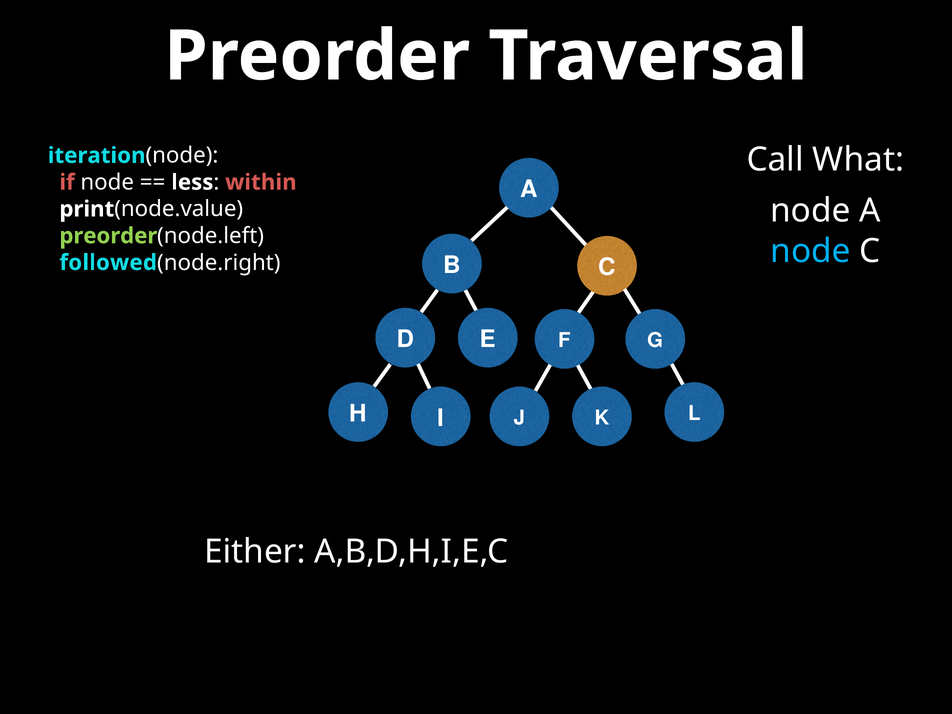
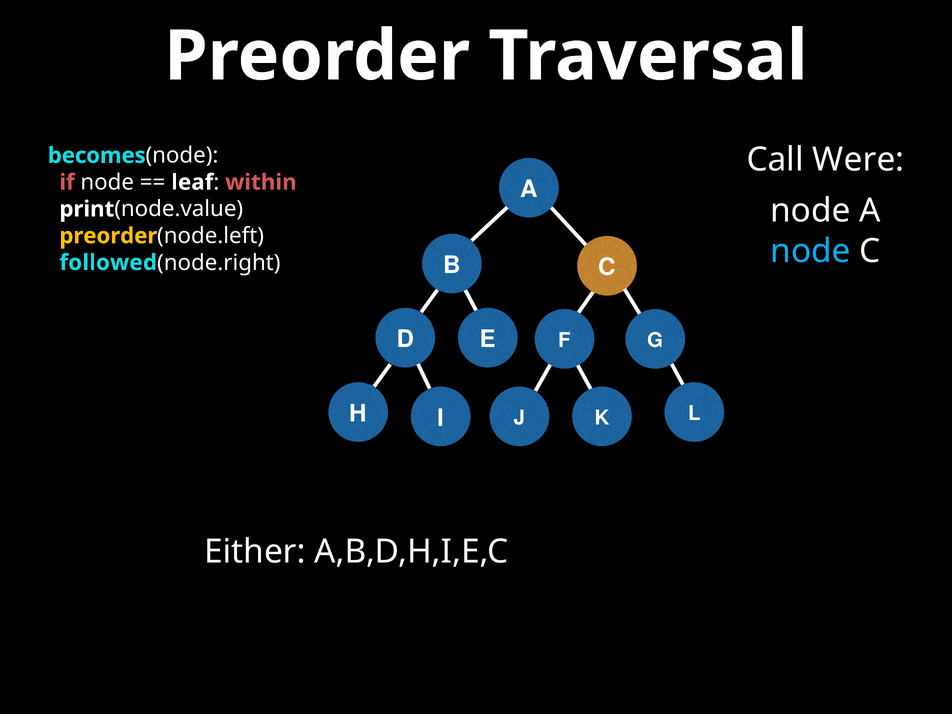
What: What -> Were (858, 159)
iteration: iteration -> becomes (97, 156)
less: less -> leaf (192, 182)
preorder colour: light green -> yellow (108, 236)
